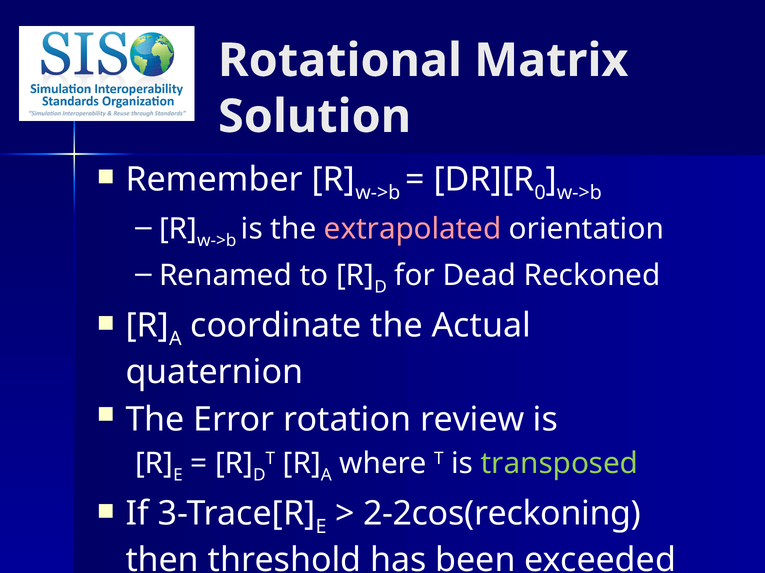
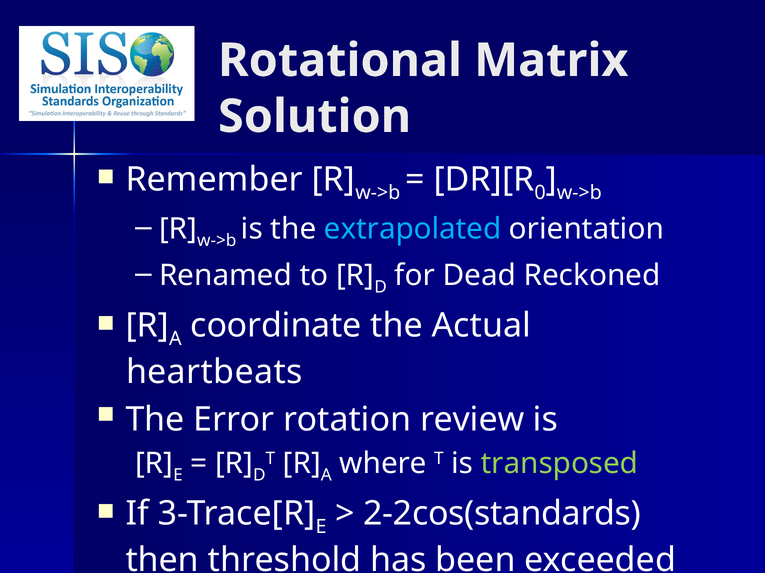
extrapolated colour: pink -> light blue (413, 229)
quaternion: quaternion -> heartbeats (214, 372)
2-2cos(reckoning: 2-2cos(reckoning -> 2-2cos(standards (502, 514)
